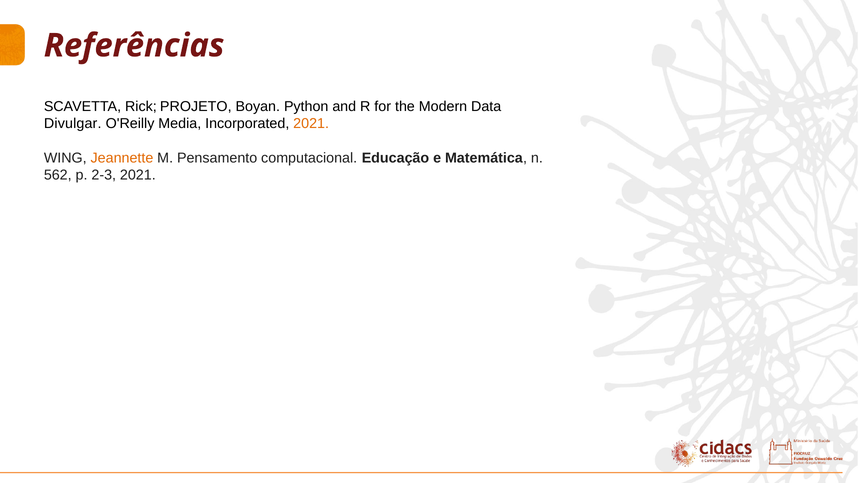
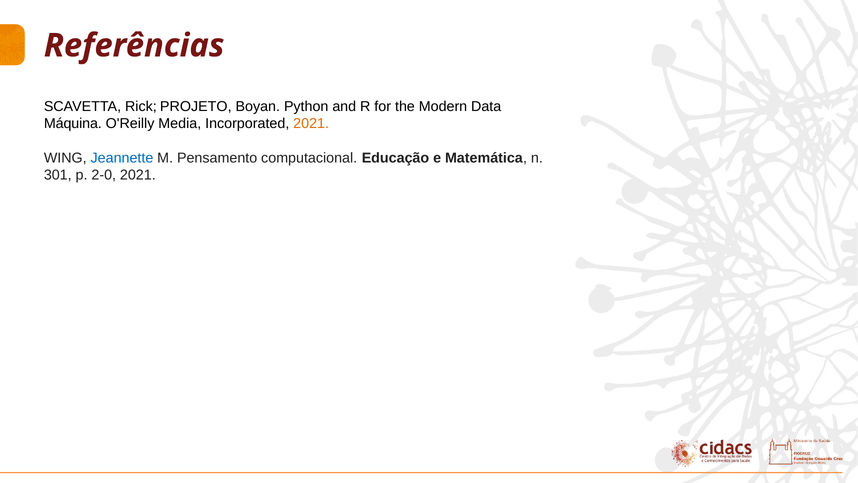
Divulgar: Divulgar -> Máquina (73, 124)
Jeannette colour: orange -> blue (122, 158)
562: 562 -> 301 (58, 175)
2-3: 2-3 -> 2-0 (104, 175)
